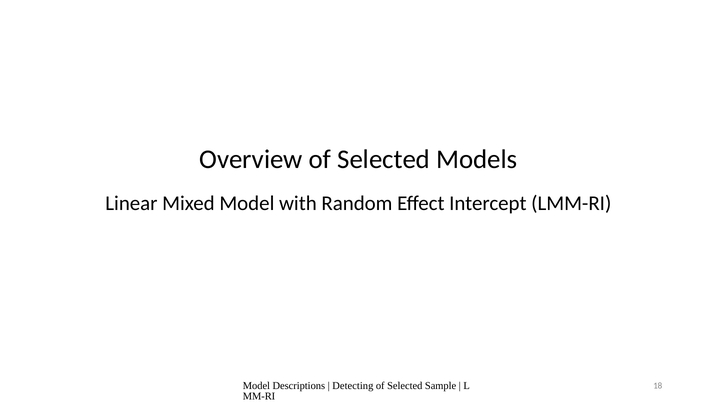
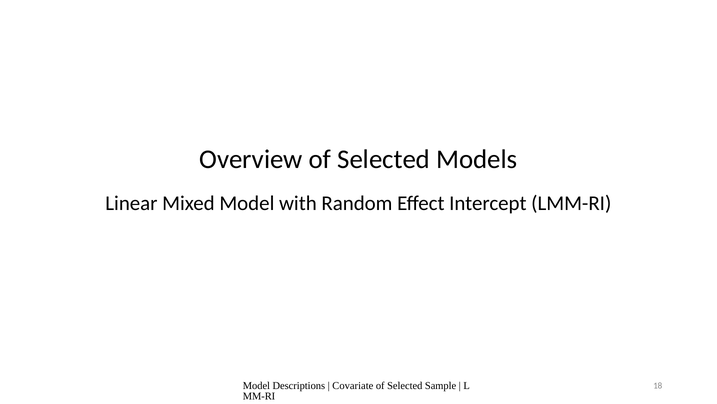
Detecting: Detecting -> Covariate (353, 385)
